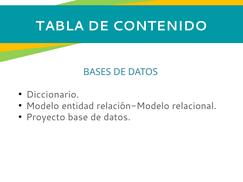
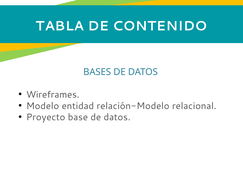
Diccionario: Diccionario -> Wireframes (53, 95)
